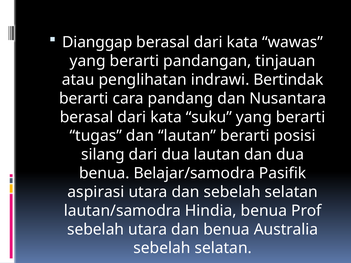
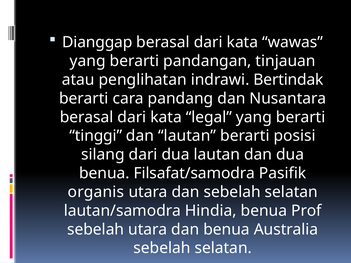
suku: suku -> legal (209, 117)
tugas: tugas -> tinggi (96, 136)
Belajar/samodra: Belajar/samodra -> Filsafat/samodra (194, 173)
aspirasi: aspirasi -> organis (96, 192)
